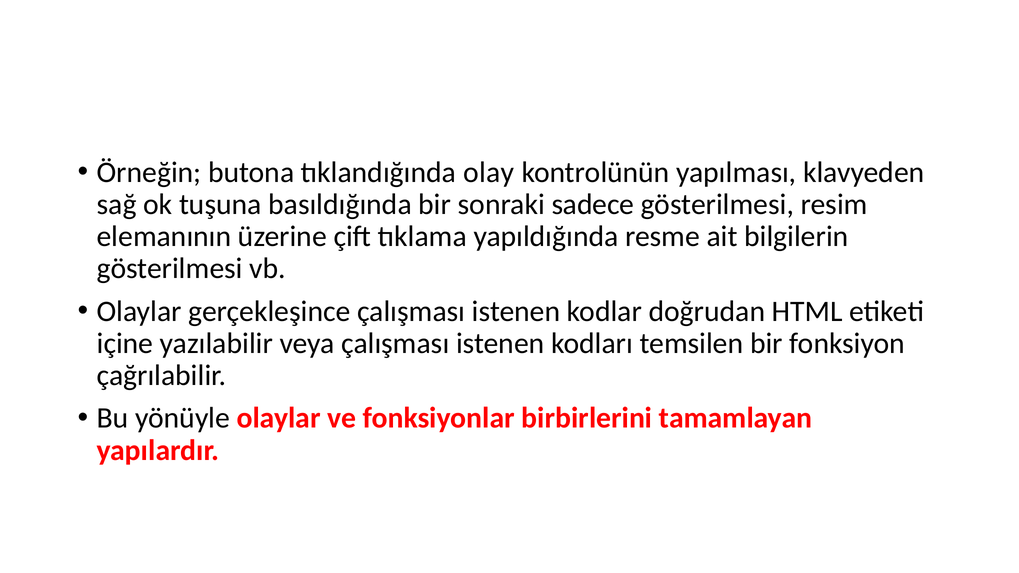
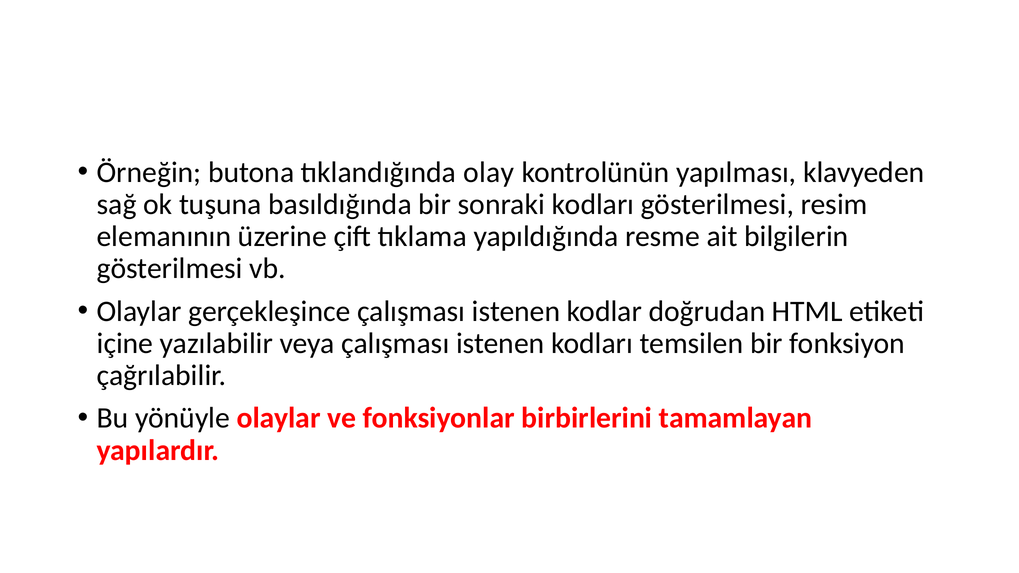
sonraki sadece: sadece -> kodları (593, 204)
